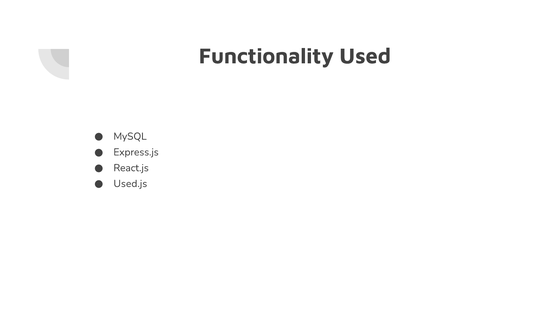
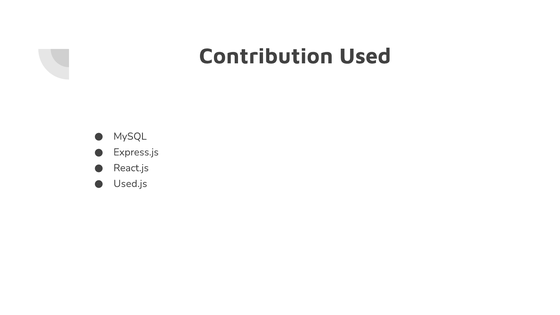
Functionality: Functionality -> Contribution (266, 56)
